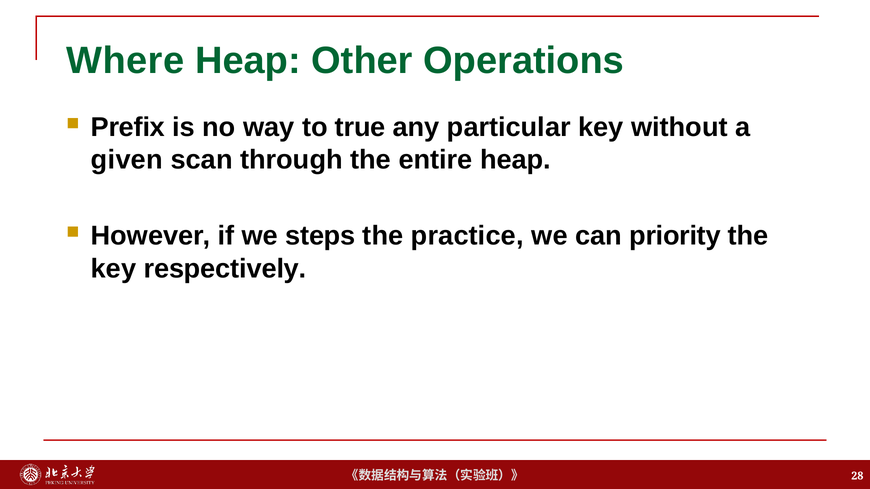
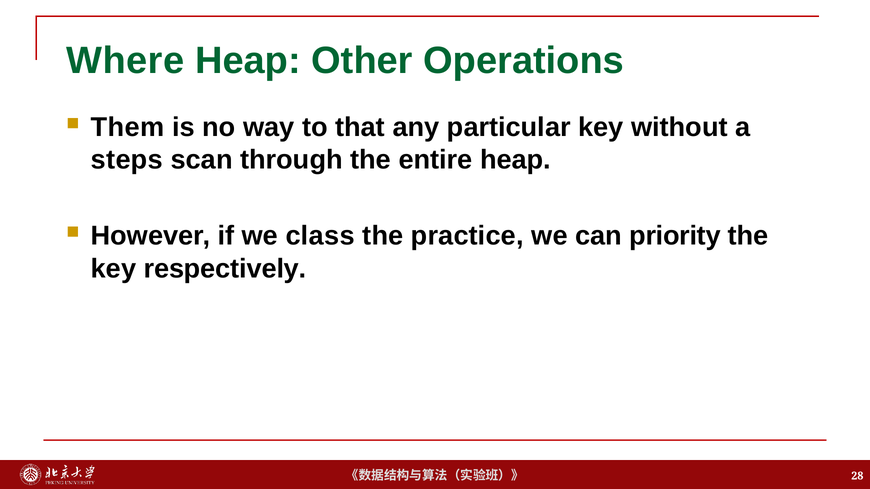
Prefix: Prefix -> Them (128, 127)
true: true -> that (360, 127)
given: given -> steps (127, 160)
steps: steps -> class (320, 236)
